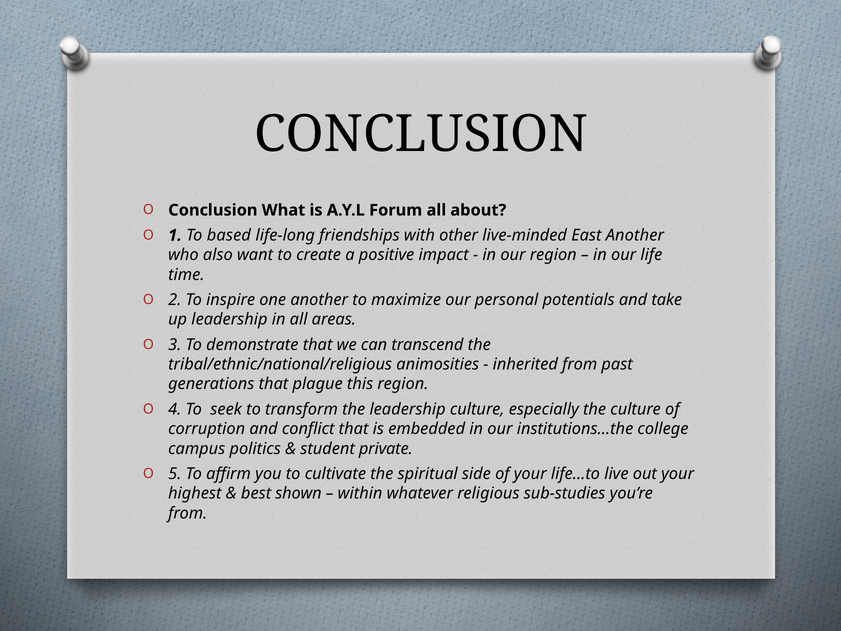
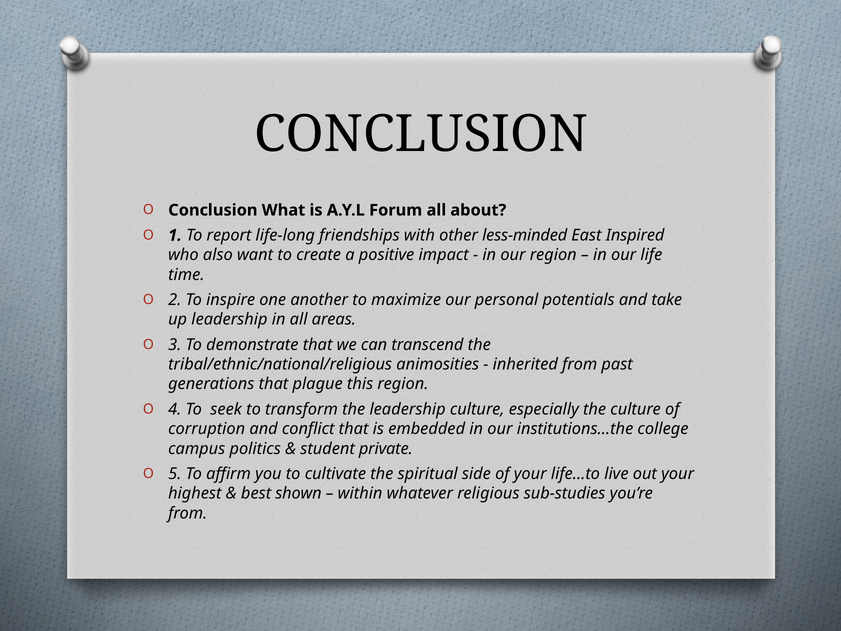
based: based -> report (229, 235)
live-minded: live-minded -> less-minded (525, 235)
East Another: Another -> Inspired (635, 235)
